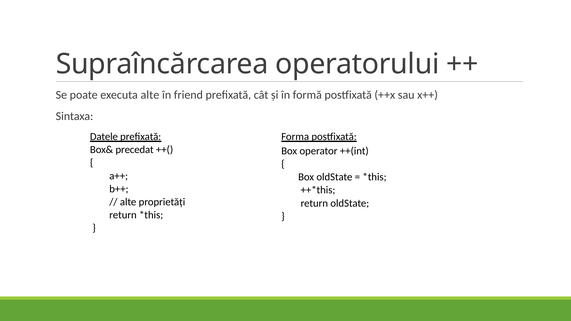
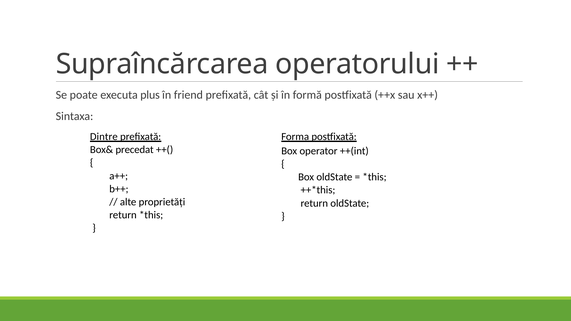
executa alte: alte -> plus (150, 95)
Datele: Datele -> Dintre (104, 137)
